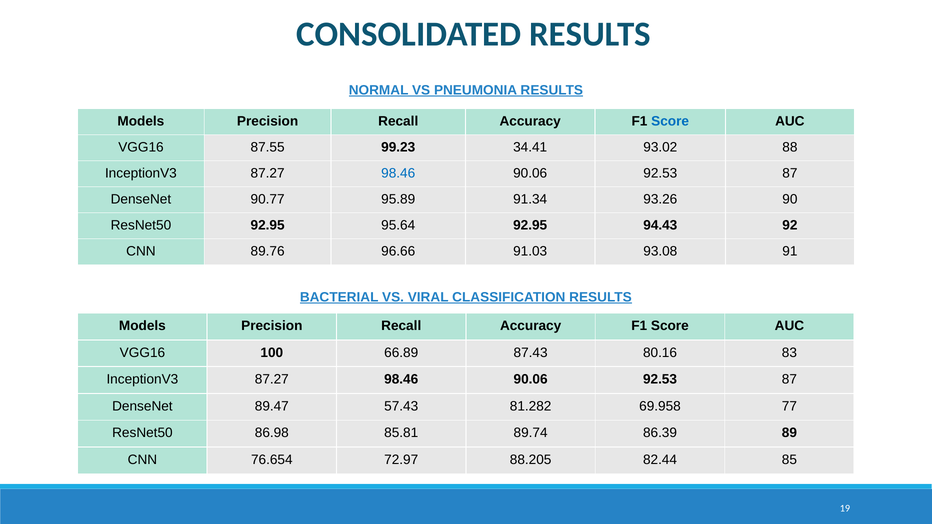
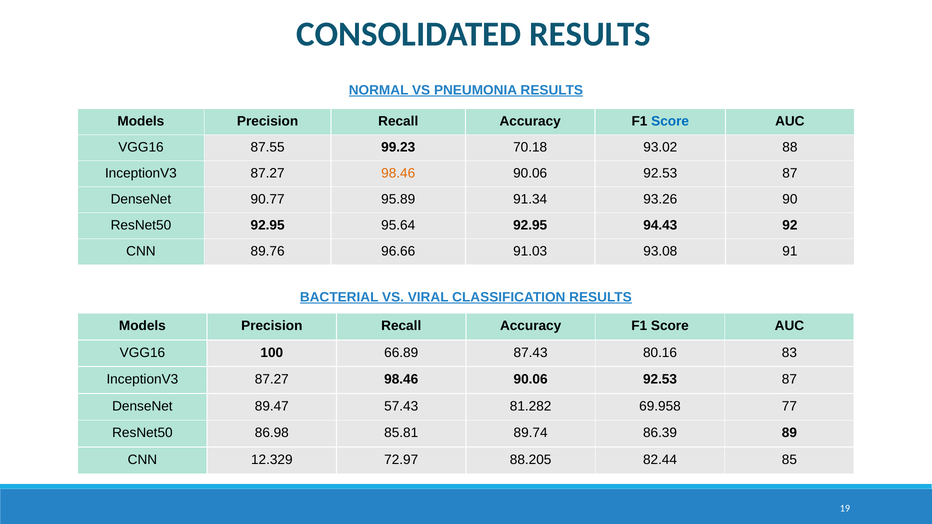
34.41: 34.41 -> 70.18 (530, 147)
98.46 colour: blue -> orange (398, 173)
76.654: 76.654 -> 12.329 (272, 460)
